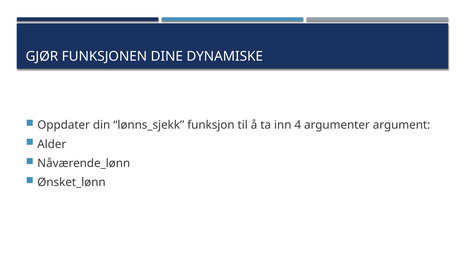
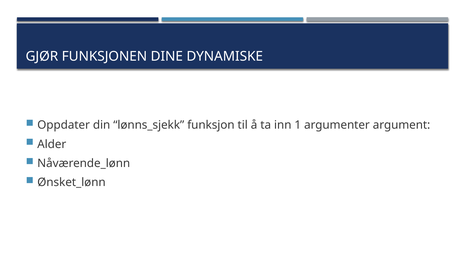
4: 4 -> 1 (298, 125)
